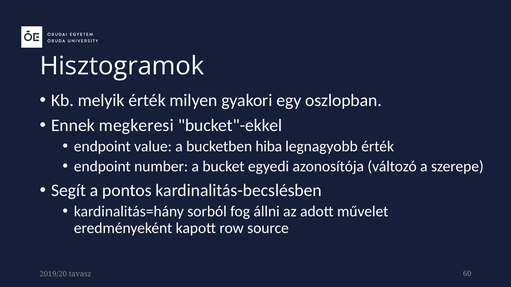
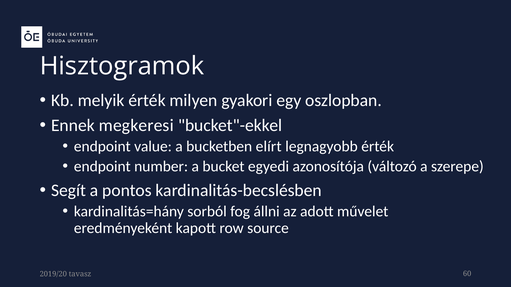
hiba: hiba -> elírt (269, 147)
